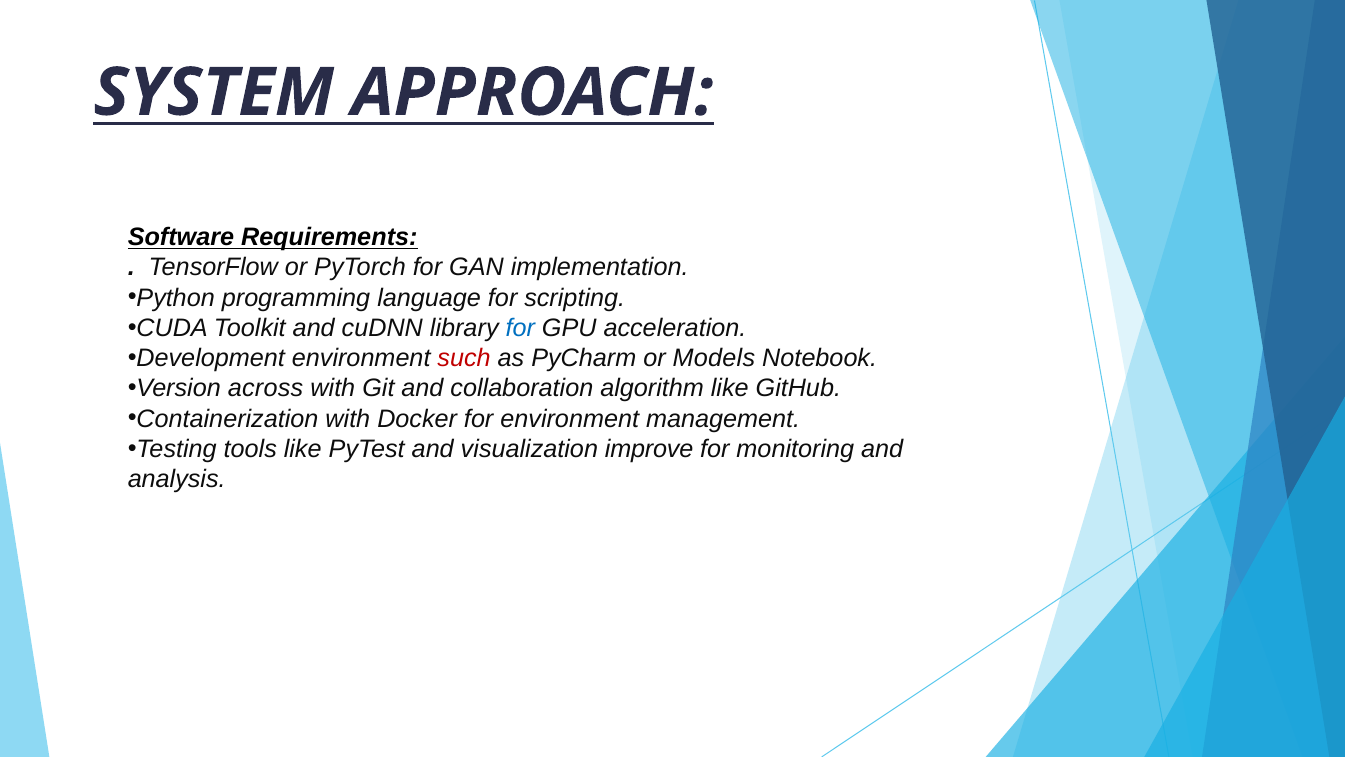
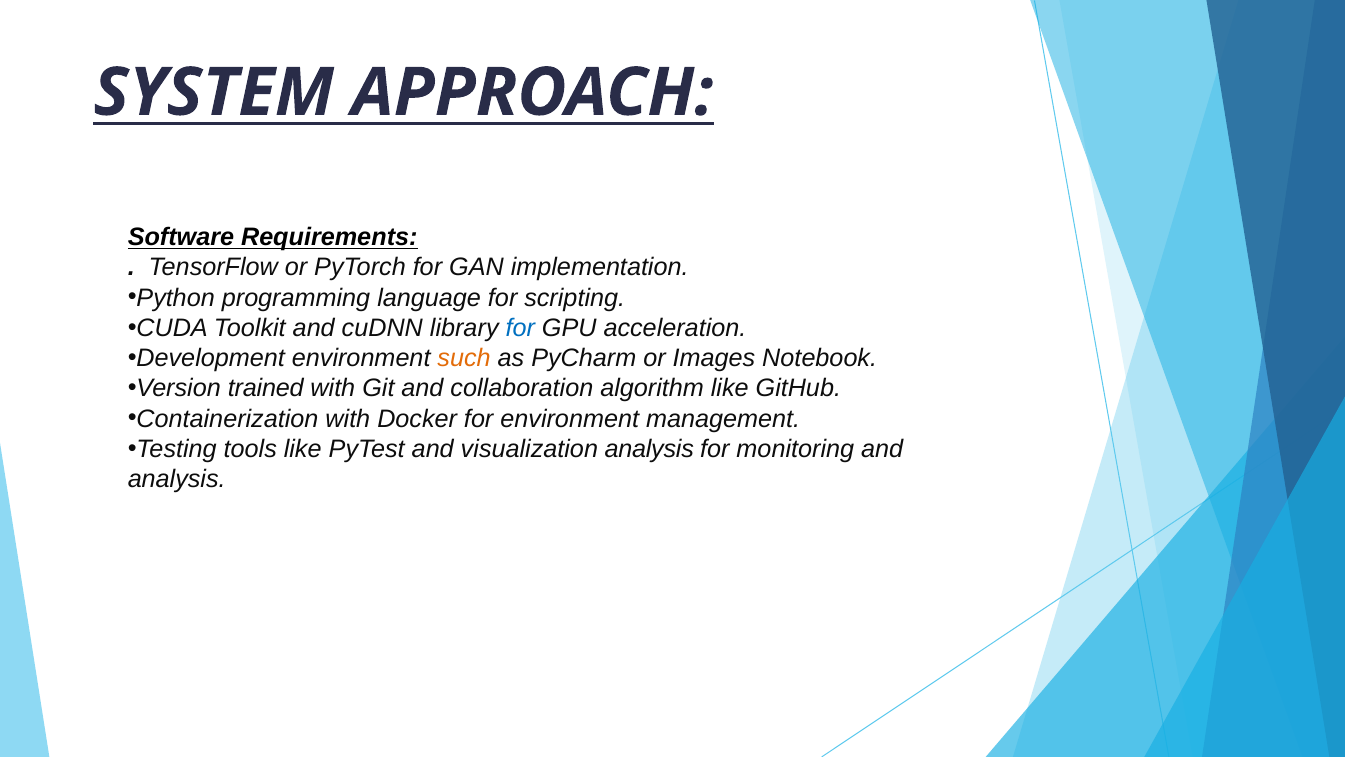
such colour: red -> orange (464, 358)
Models: Models -> Images (714, 358)
across: across -> trained (266, 388)
visualization improve: improve -> analysis (649, 449)
